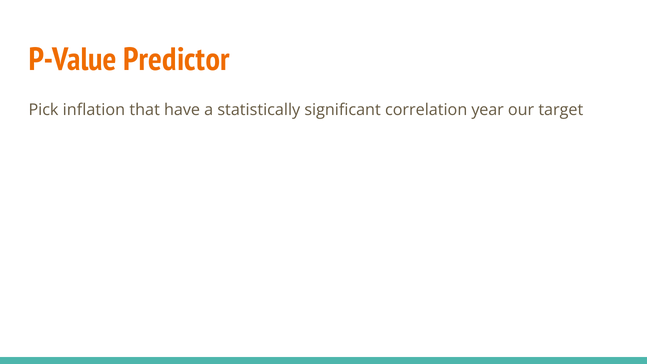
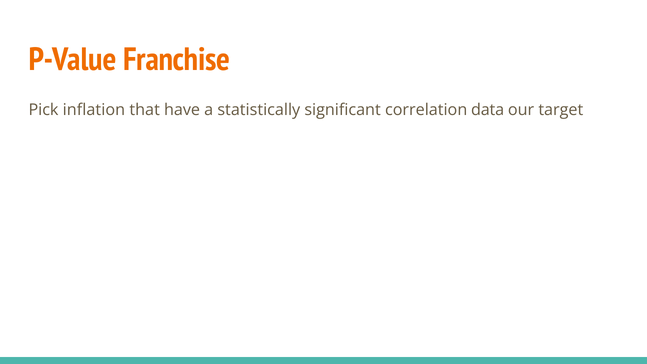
Predictor: Predictor -> Franchise (177, 60)
year: year -> data (488, 110)
